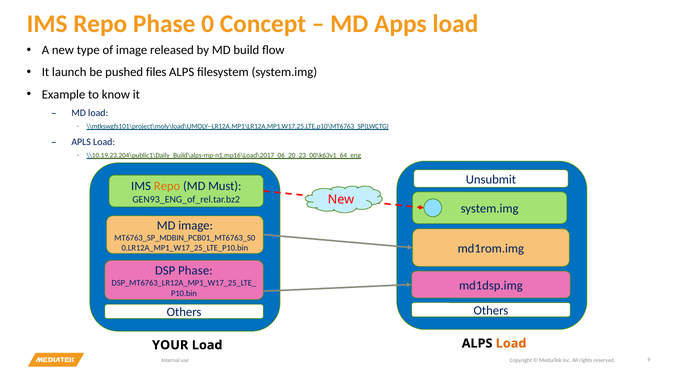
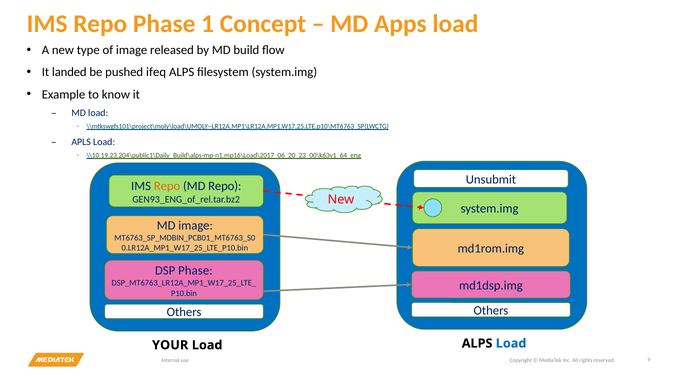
0: 0 -> 1 (208, 24)
launch: launch -> landed (69, 72)
files: files -> ifeq (156, 72)
MD Must: Must -> Repo (225, 186)
Load colour: orange -> blue (511, 343)
